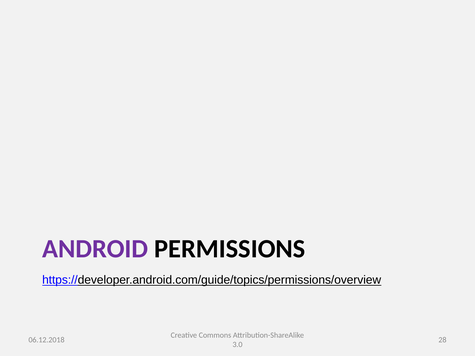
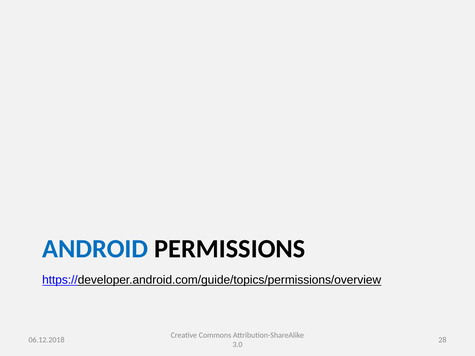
ANDROID colour: purple -> blue (95, 249)
